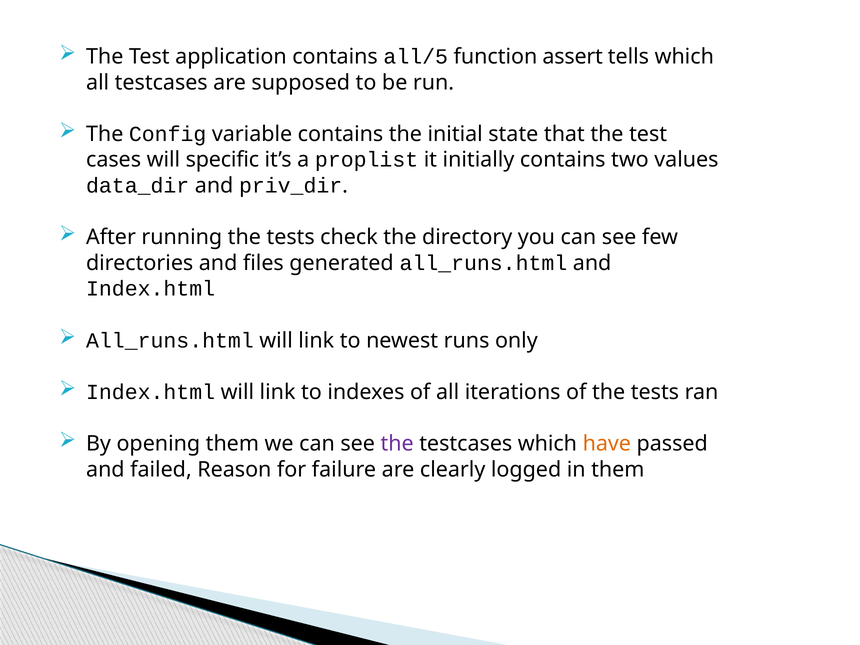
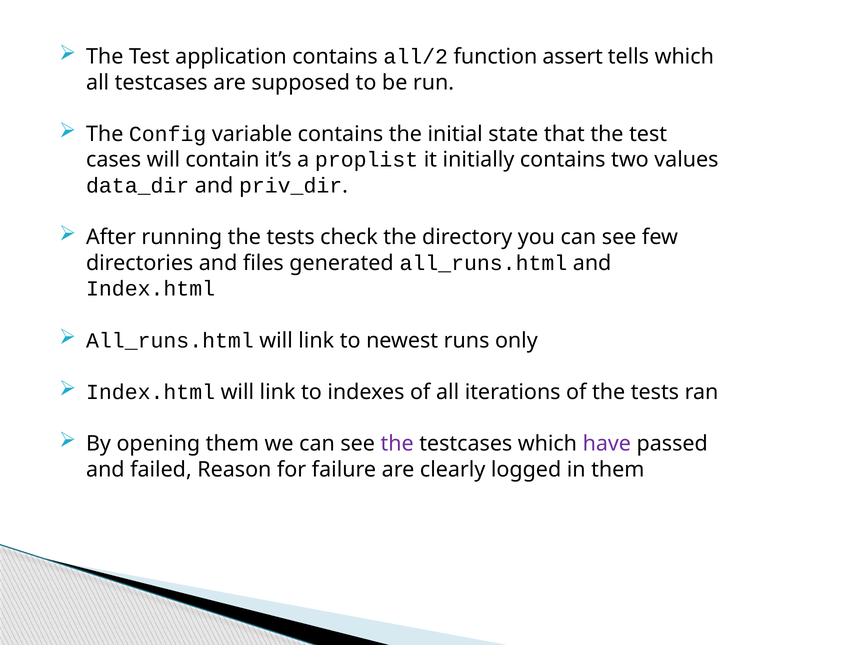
all/5: all/5 -> all/2 (416, 57)
specific: specific -> contain (222, 160)
have colour: orange -> purple (607, 444)
